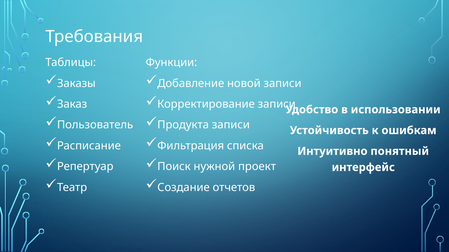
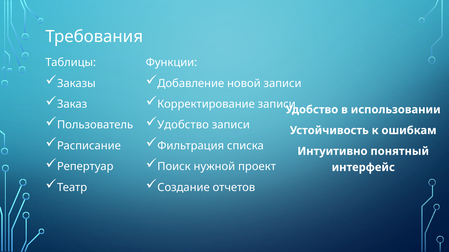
Продукта: Продукта -> Удобство (183, 125)
